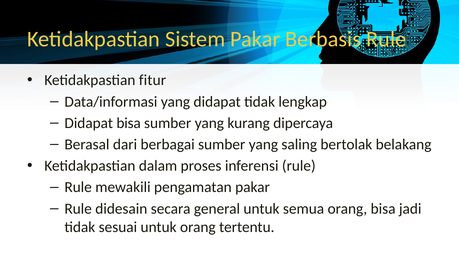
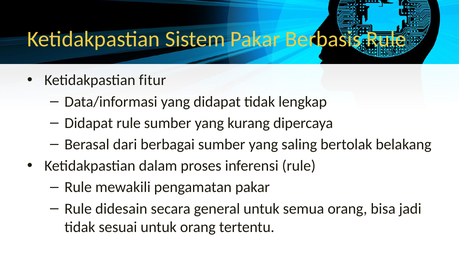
Didapat bisa: bisa -> rule (129, 123)
